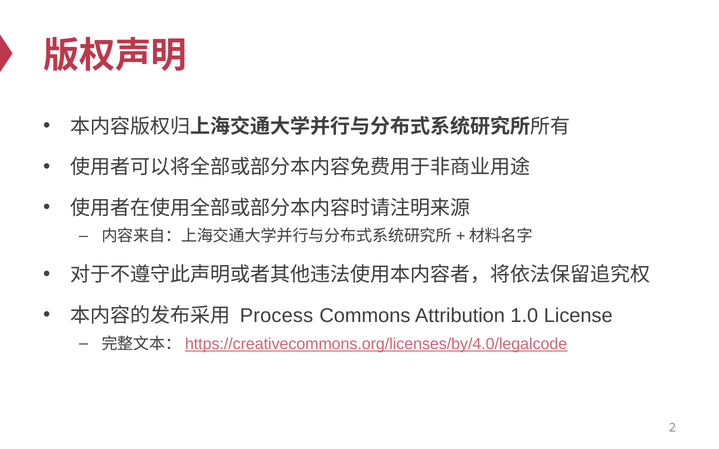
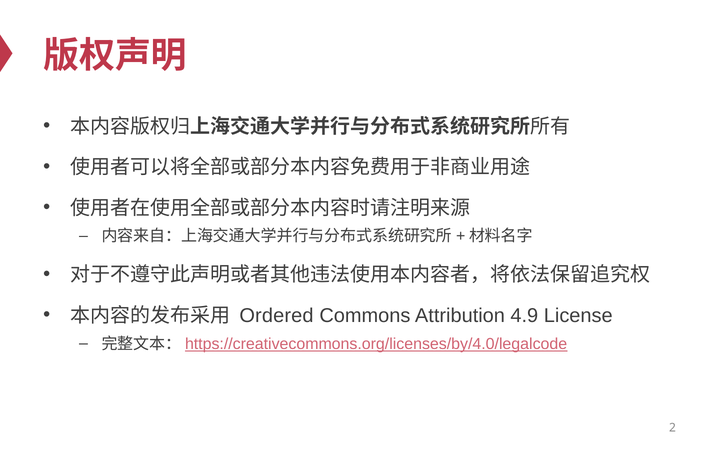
Process: Process -> Ordered (277, 316)
1.0: 1.0 -> 4.9 (524, 316)
